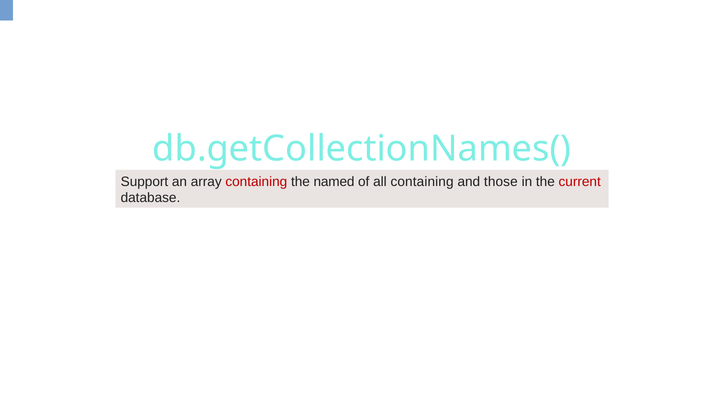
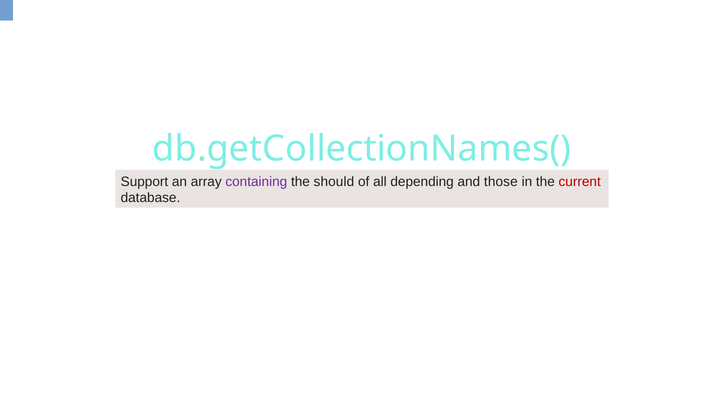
containing colour: red -> purple (256, 182)
named: named -> should (334, 182)
all containing: containing -> depending (422, 182)
